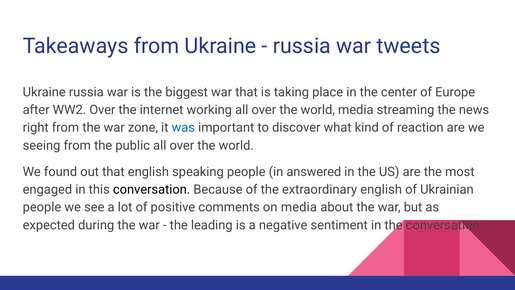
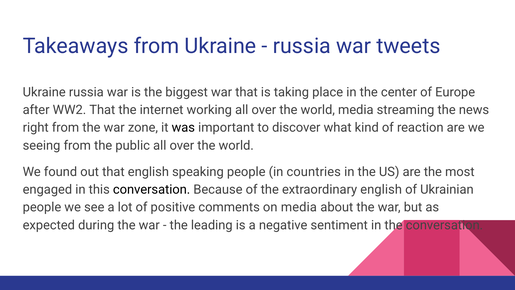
WW2 Over: Over -> That (102, 110)
was colour: blue -> black (183, 128)
answered: answered -> countries (314, 172)
